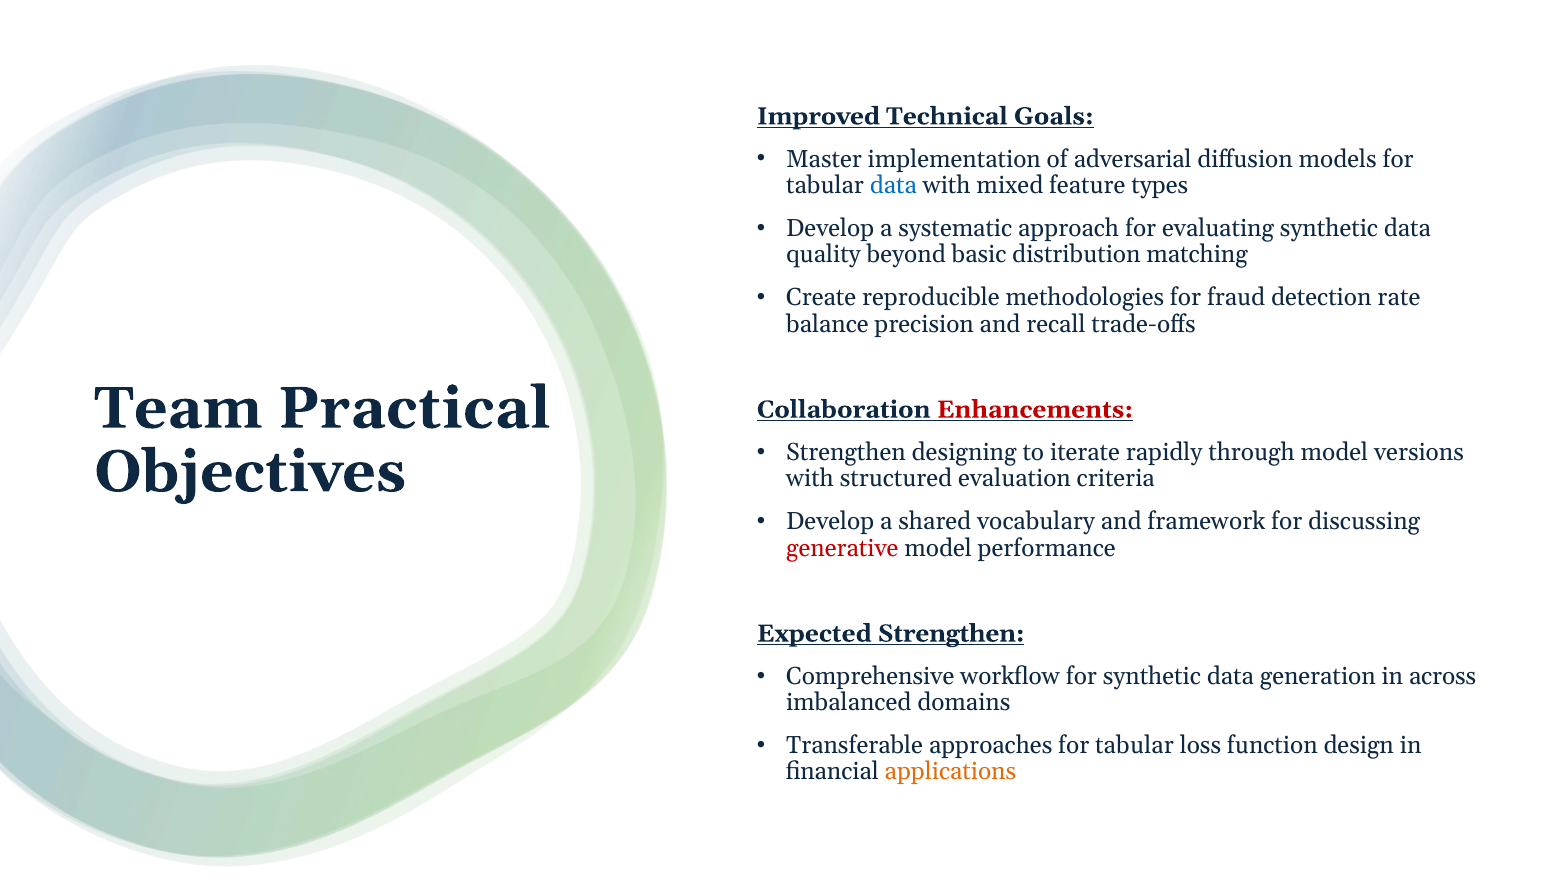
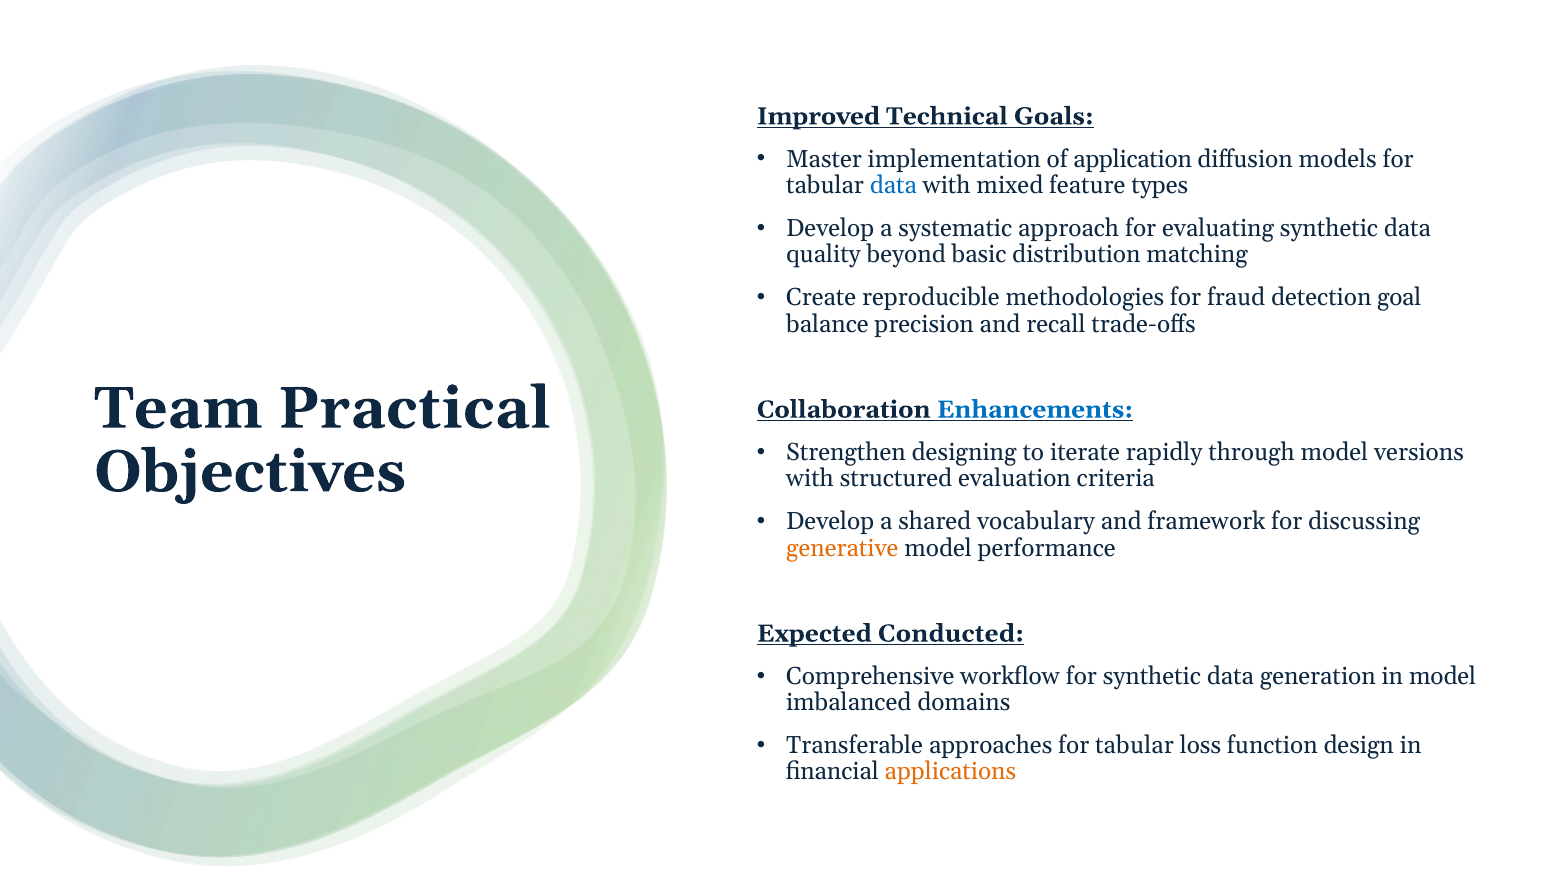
adversarial: adversarial -> application (1133, 159)
rate: rate -> goal (1399, 297)
Enhancements colour: red -> blue (1035, 409)
generative colour: red -> orange (842, 548)
Expected Strengthen: Strengthen -> Conducted (951, 633)
in across: across -> model (1443, 676)
